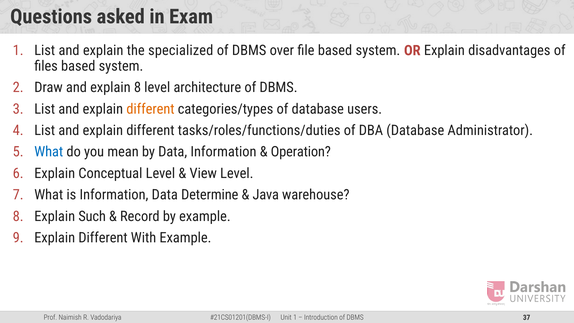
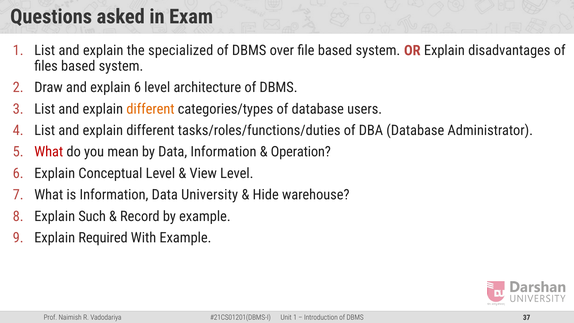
explain 8: 8 -> 6 (137, 87)
What colour: blue -> red (49, 152)
Determine: Determine -> University (210, 195)
Java: Java -> Hide (266, 195)
Different: Different -> Required (103, 238)
